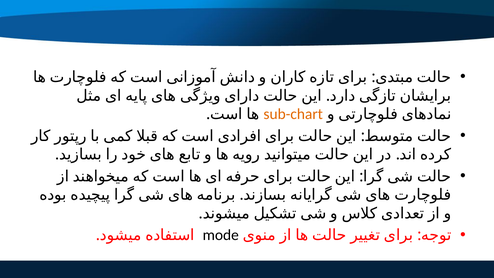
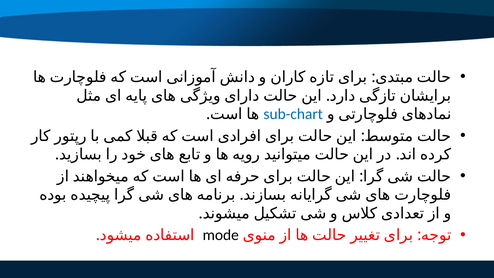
sub-chart colour: orange -> blue (293, 114)
